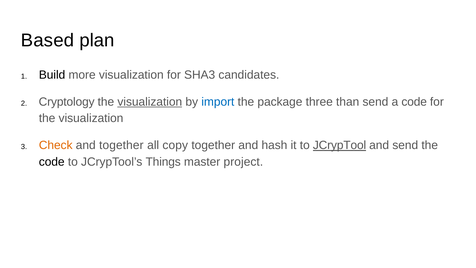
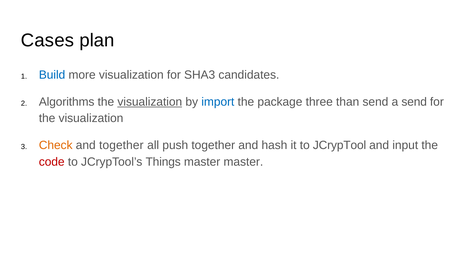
Based: Based -> Cases (48, 40)
Build colour: black -> blue (52, 75)
Cryptology: Cryptology -> Algorithms (67, 102)
a code: code -> send (414, 102)
copy: copy -> push (175, 145)
JCrypTool underline: present -> none (340, 145)
and send: send -> input (405, 145)
code colour: black -> red (52, 162)
master project: project -> master (243, 162)
